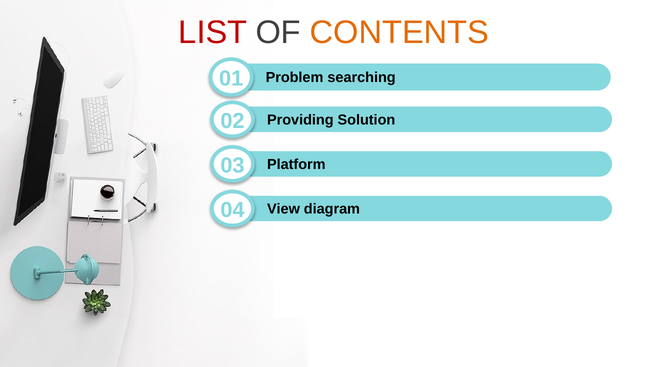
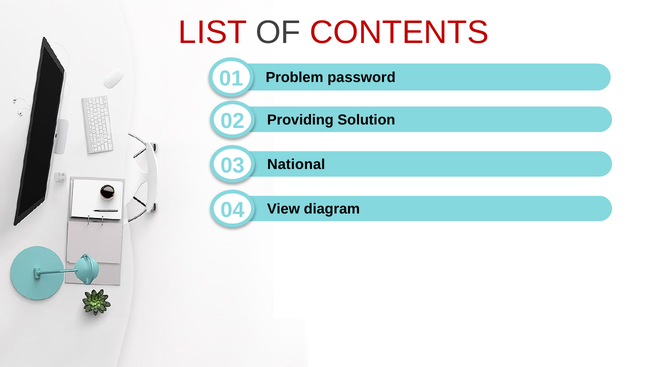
CONTENTS colour: orange -> red (399, 33)
searching: searching -> password (362, 78)
Platform: Platform -> National (296, 164)
